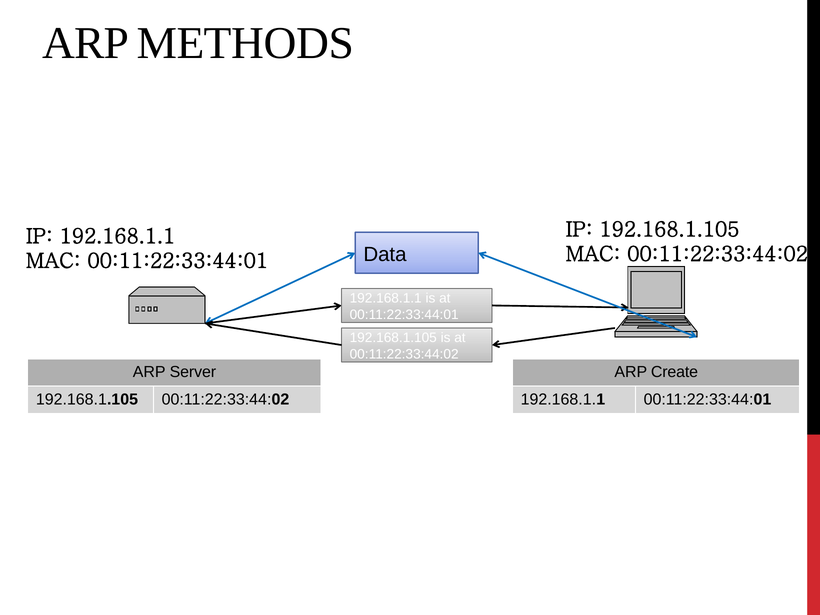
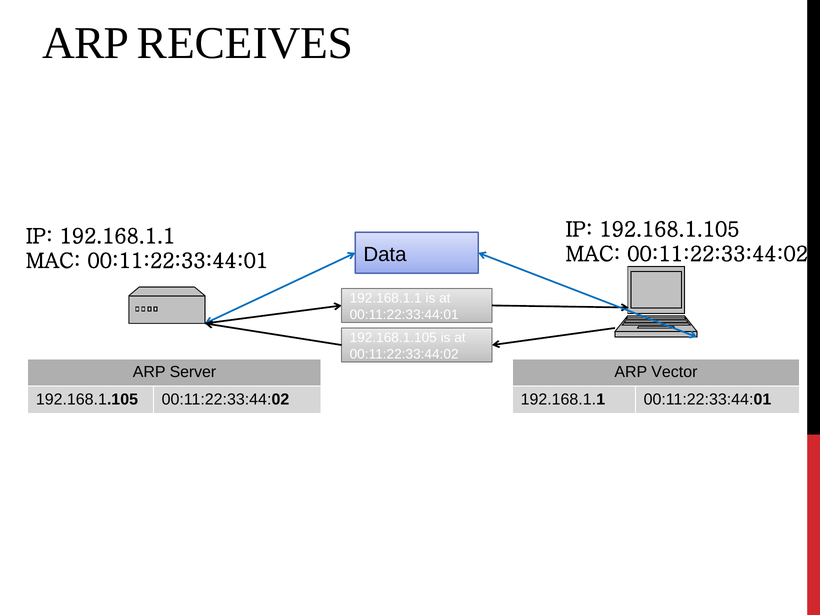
METHODS: METHODS -> RECEIVES (245, 43)
Create: Create -> Vector (674, 372)
